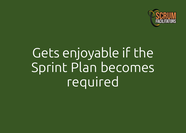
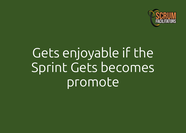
Sprint Plan: Plan -> Gets (84, 67)
required: required -> promote (93, 82)
